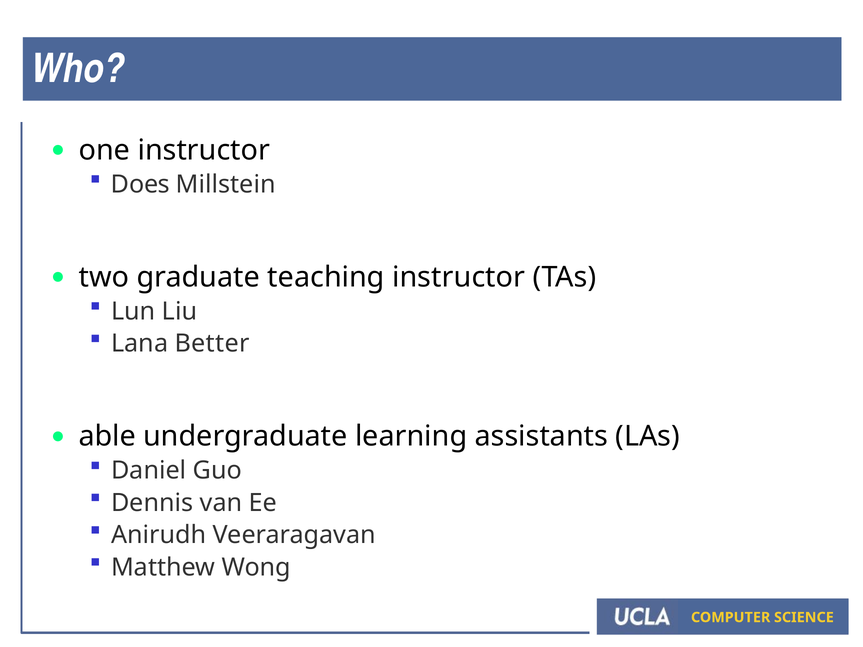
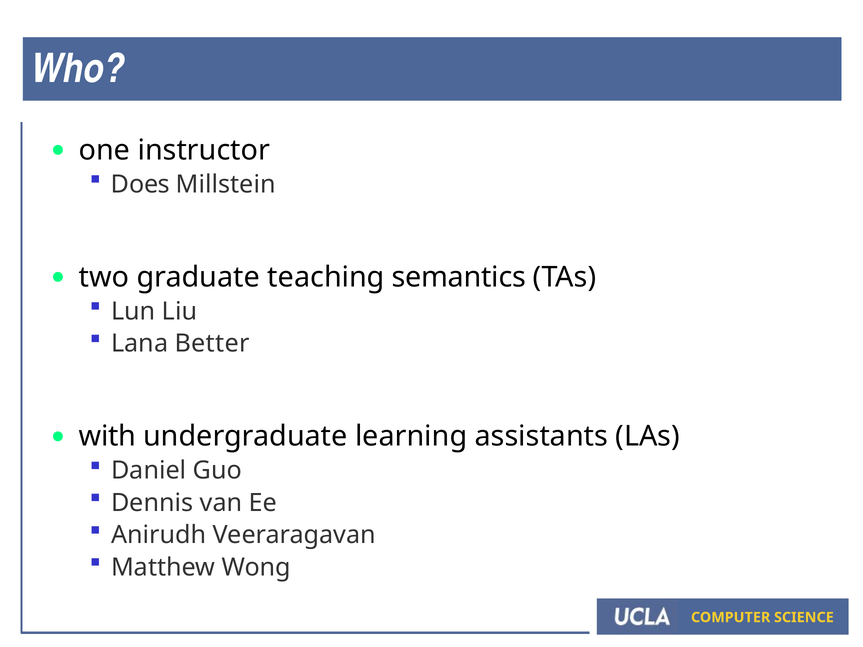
teaching instructor: instructor -> semantics (459, 277)
able: able -> with (107, 437)
